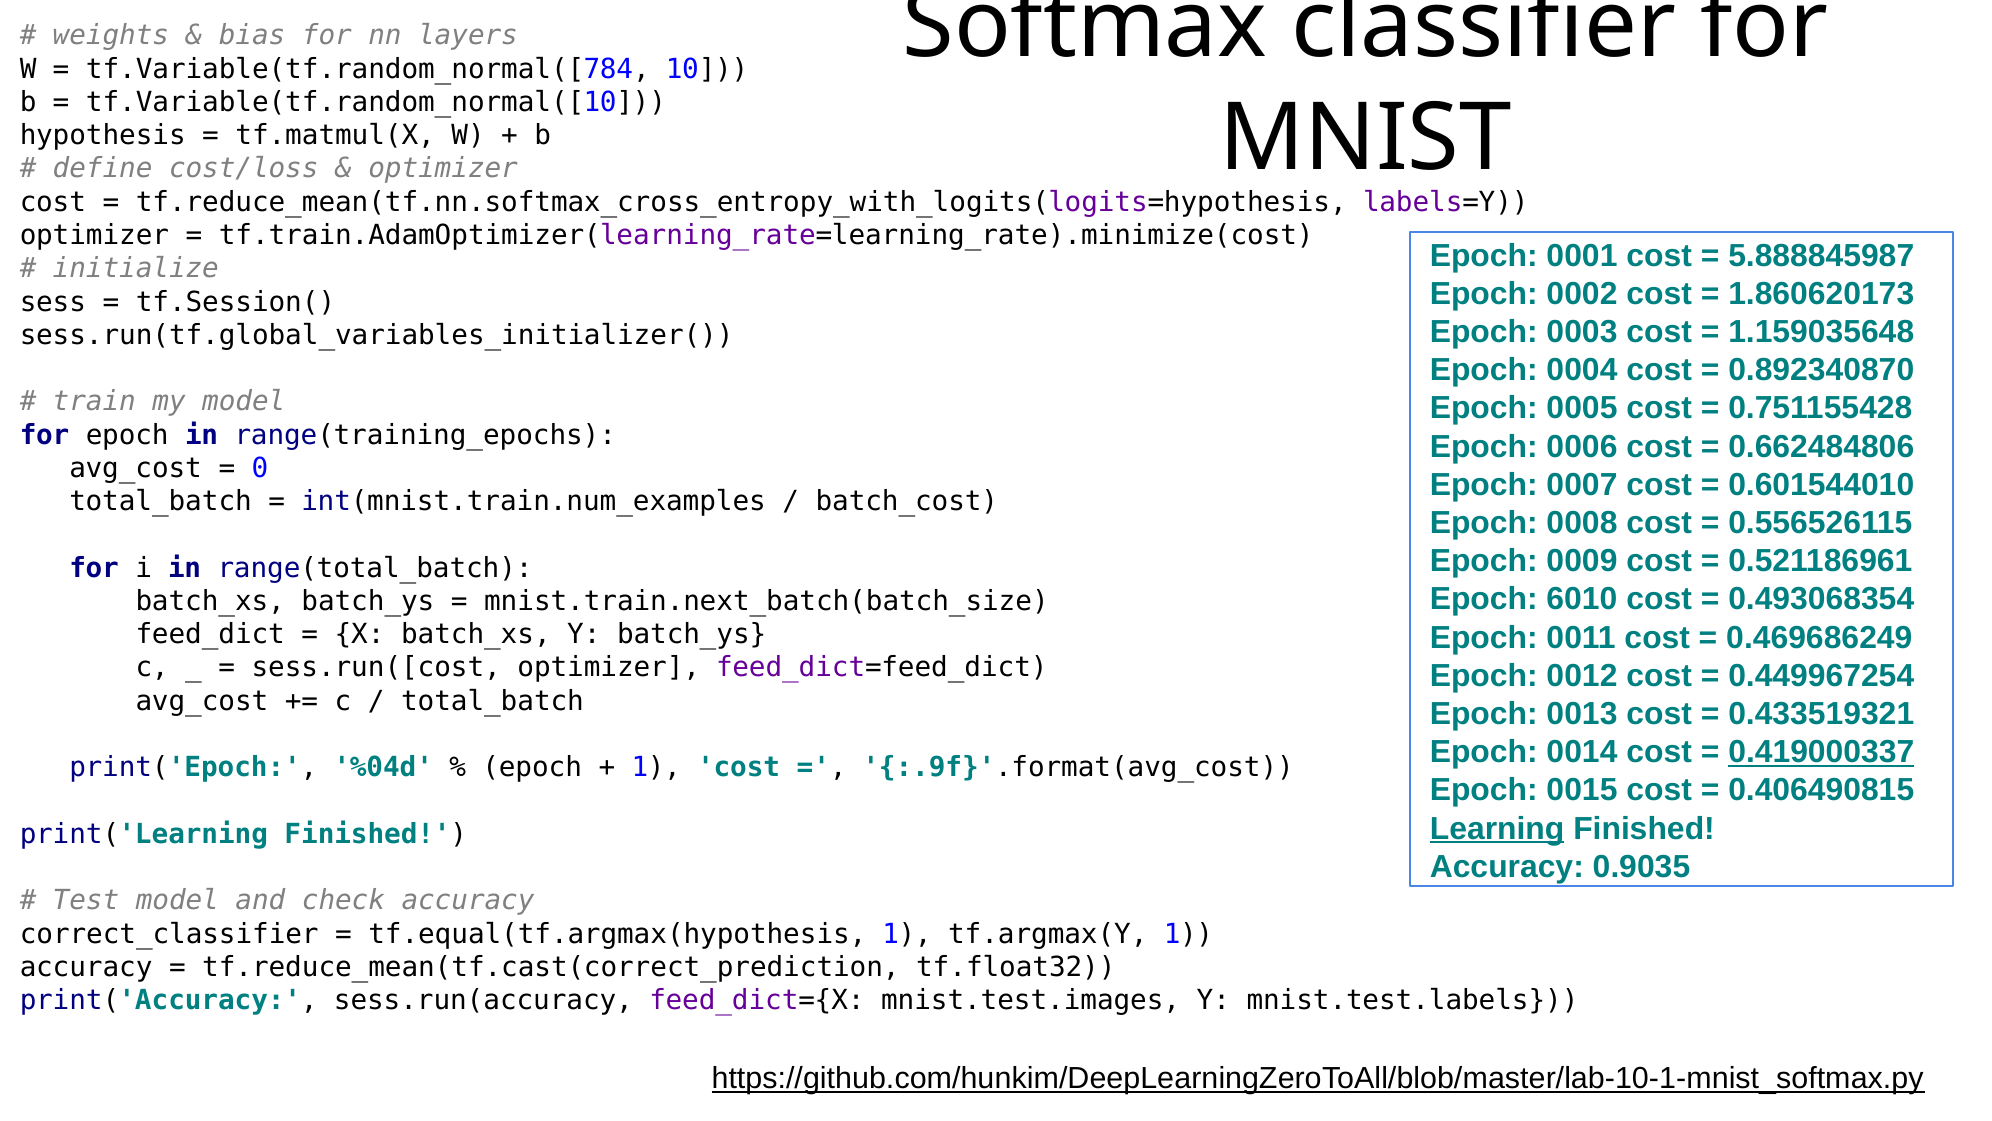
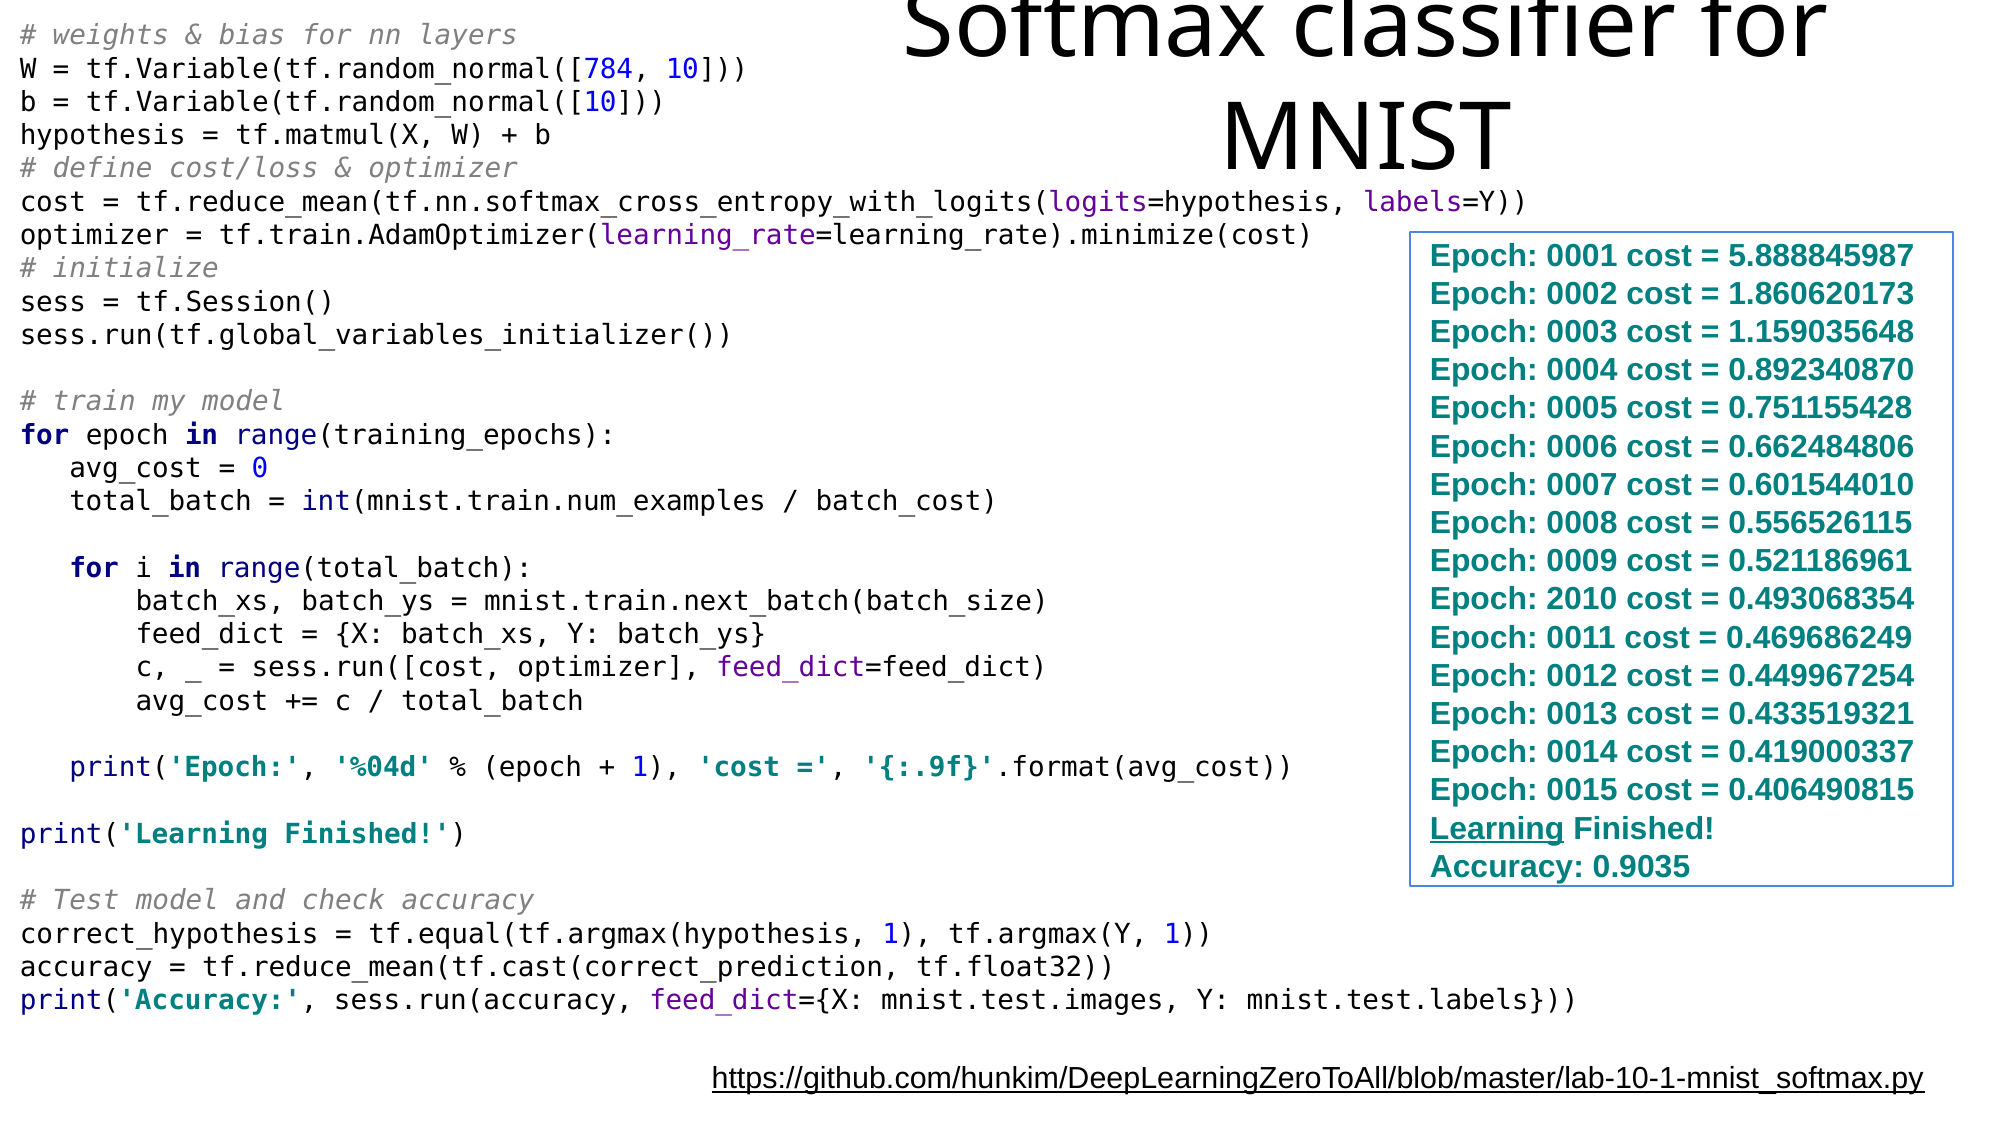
6010: 6010 -> 2010 (1582, 599)
0.419000337 underline: present -> none (1821, 752)
correct_classifier: correct_classifier -> correct_hypothesis (169, 934)
